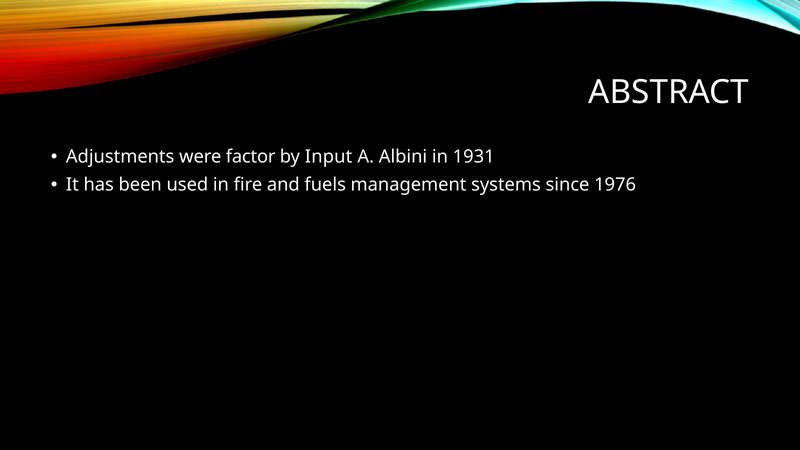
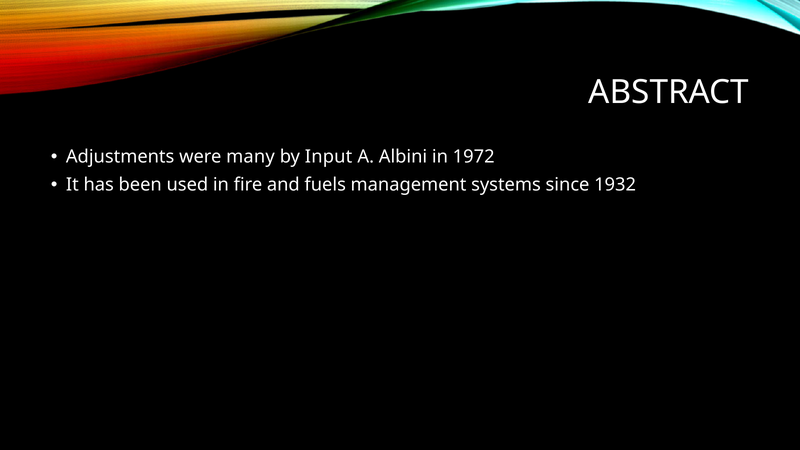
factor: factor -> many (250, 157)
1931: 1931 -> 1972 (474, 157)
1976: 1976 -> 1932 (615, 185)
